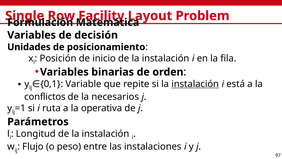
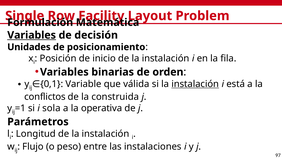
Variables underline: none -> present (32, 35)
repite: repite -> válida (136, 84)
necesarios: necesarios -> construida (115, 97)
ruta: ruta -> sola (51, 108)
